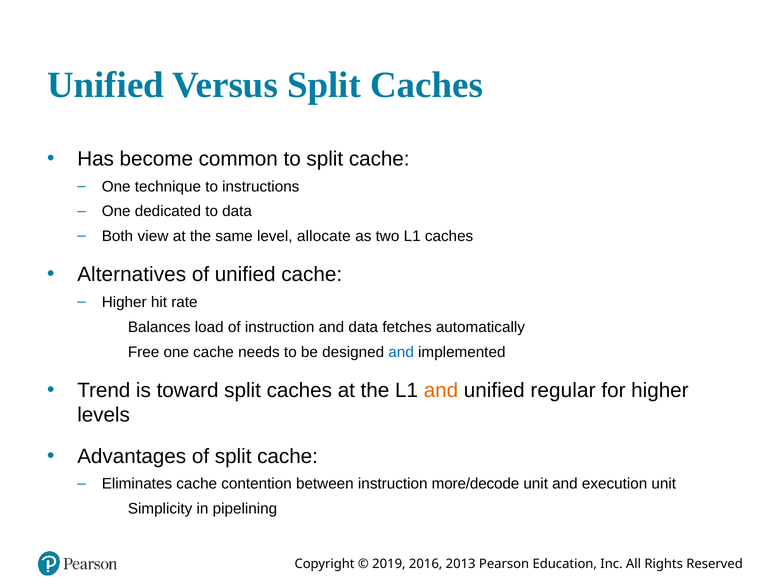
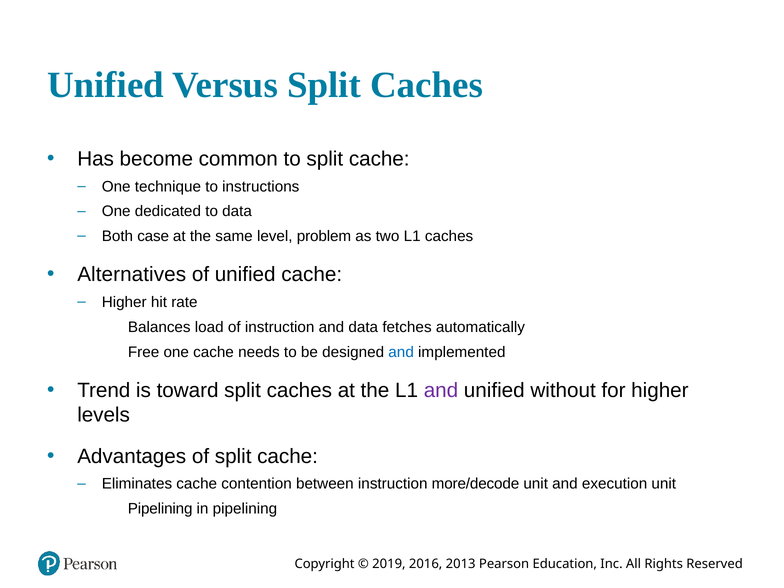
view: view -> case (153, 236)
allocate: allocate -> problem (324, 236)
and colour: orange -> purple (441, 390)
regular: regular -> without (563, 390)
Simplicity: Simplicity -> Pipelining (160, 509)
